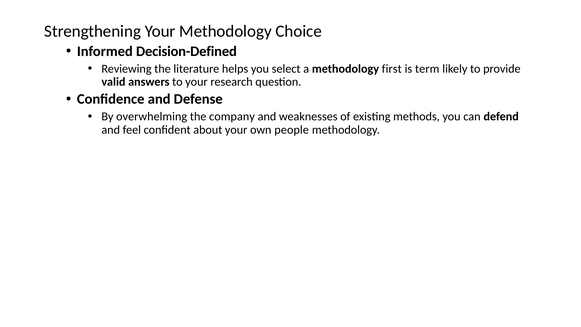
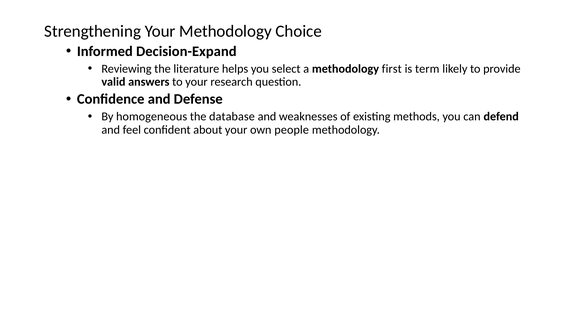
Decision-Defined: Decision-Defined -> Decision-Expand (186, 51)
overwhelming: overwhelming -> homogeneous (152, 117)
company: company -> database (232, 117)
